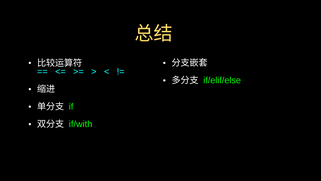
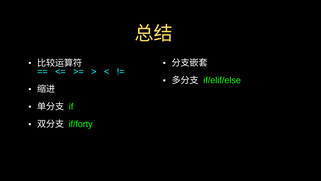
if/with: if/with -> if/forty (81, 124)
